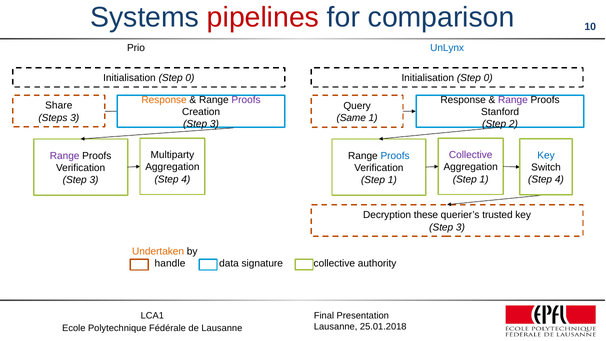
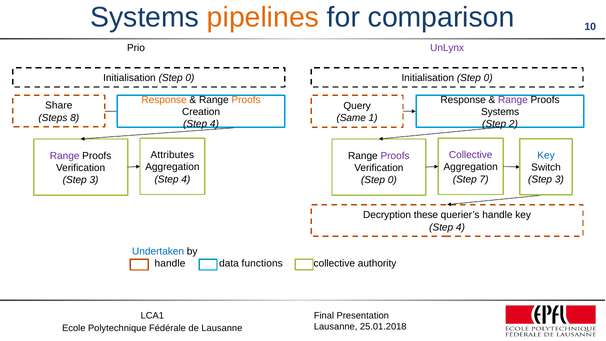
pipelines colour: red -> orange (263, 17)
UnLynx colour: blue -> purple (447, 48)
Proofs colour: purple -> orange (246, 100)
Stanford: Stanford -> Systems (500, 112)
Steps 3: 3 -> 8 (75, 118)
3: 3 -> 4 (214, 124)
Multiparty: Multiparty -> Attributes (172, 155)
Proofs colour: blue -> purple (395, 156)
1: 1 -> 7 (484, 179)
4: 4 -> 3 (559, 180)
1: 1 -> 0 (392, 180)
querier’s trusted: trusted -> handle (497, 215)
3: 3 -> 4 (460, 227)
Undertaken colour: orange -> blue (158, 251)
signature: signature -> functions (262, 263)
